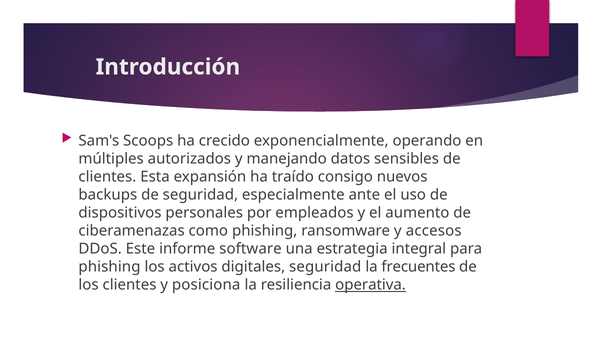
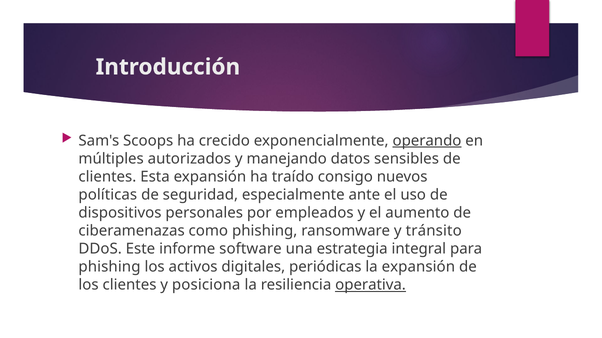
operando underline: none -> present (427, 141)
backups: backups -> políticas (108, 195)
accesos: accesos -> tránsito (434, 231)
digitales seguridad: seguridad -> periódicas (325, 267)
la frecuentes: frecuentes -> expansión (418, 267)
